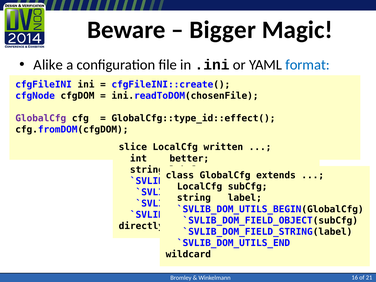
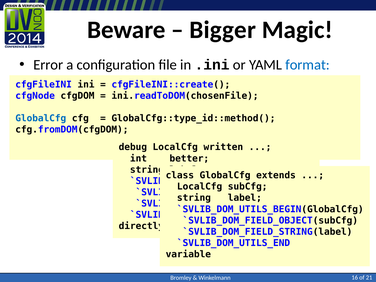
Alike: Alike -> Error (48, 65)
GlobalCfg colour: purple -> blue (41, 118)
GlobalCfg::type_id::effect(: GlobalCfg::type_id::effect( -> GlobalCfg::type_id::method( (193, 118)
slice: slice -> debug (133, 147)
wildcard: wildcard -> variable (188, 254)
